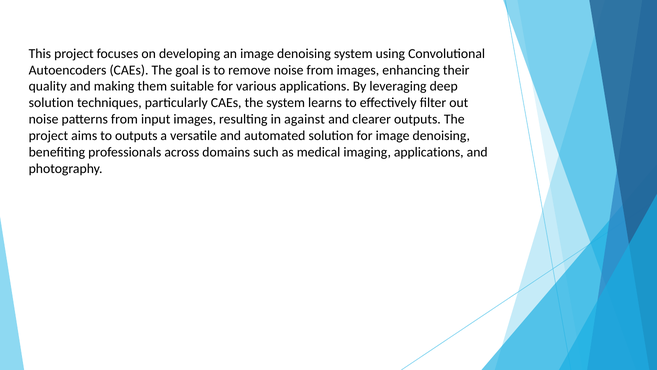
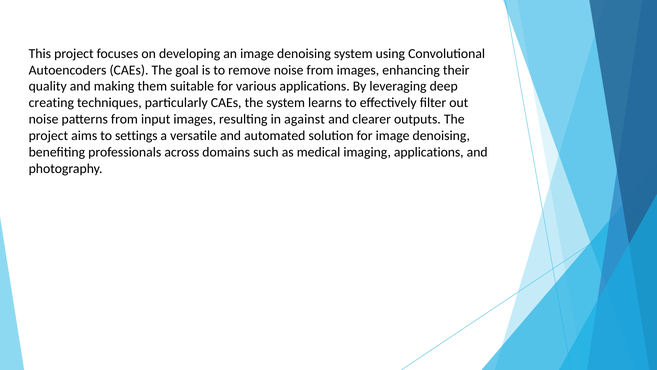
solution: solution -> creating (51, 103)
to outputs: outputs -> settings (136, 136)
